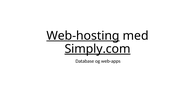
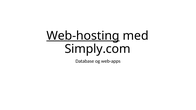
Simply.com underline: present -> none (98, 49)
